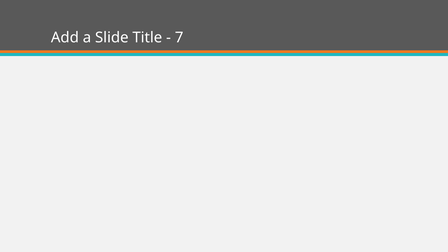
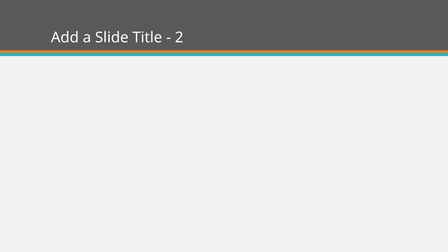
7: 7 -> 2 (179, 38)
